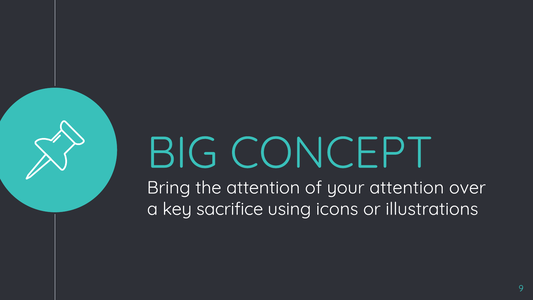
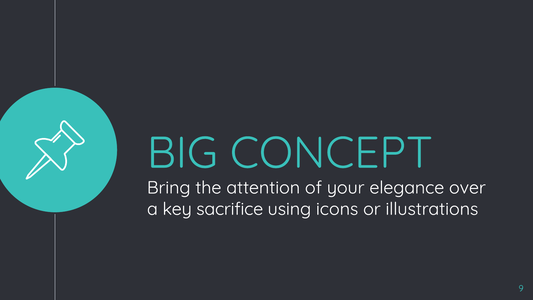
your attention: attention -> elegance (407, 188)
